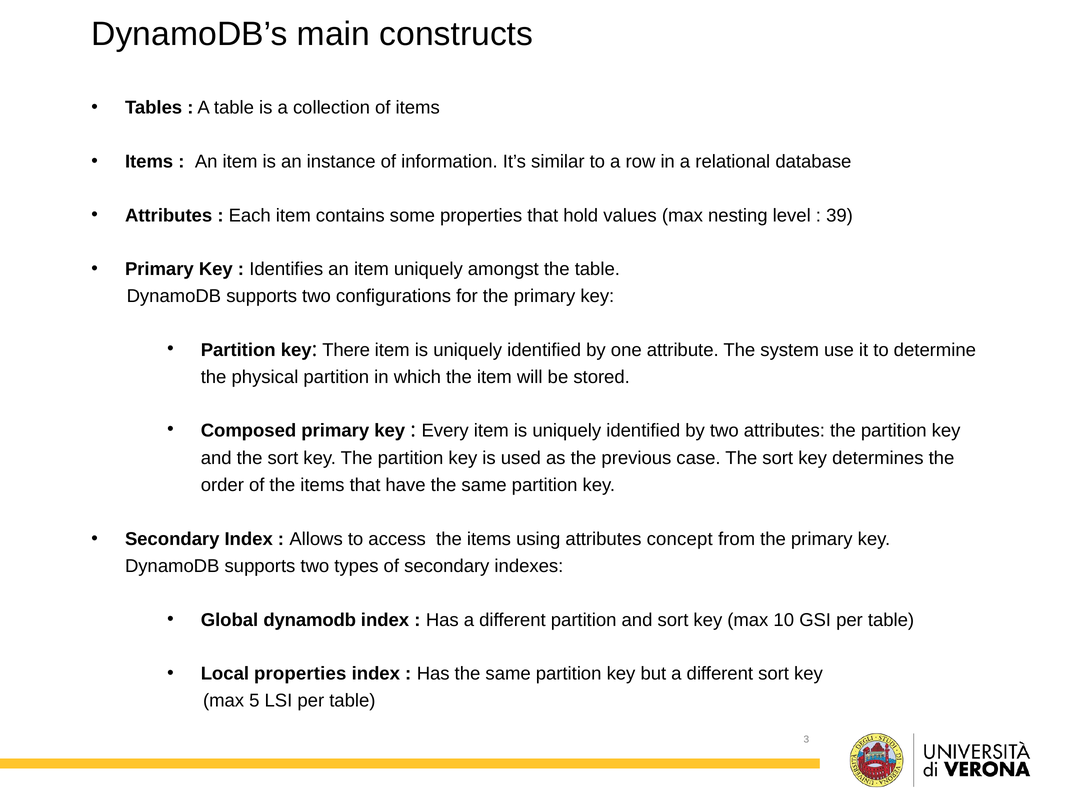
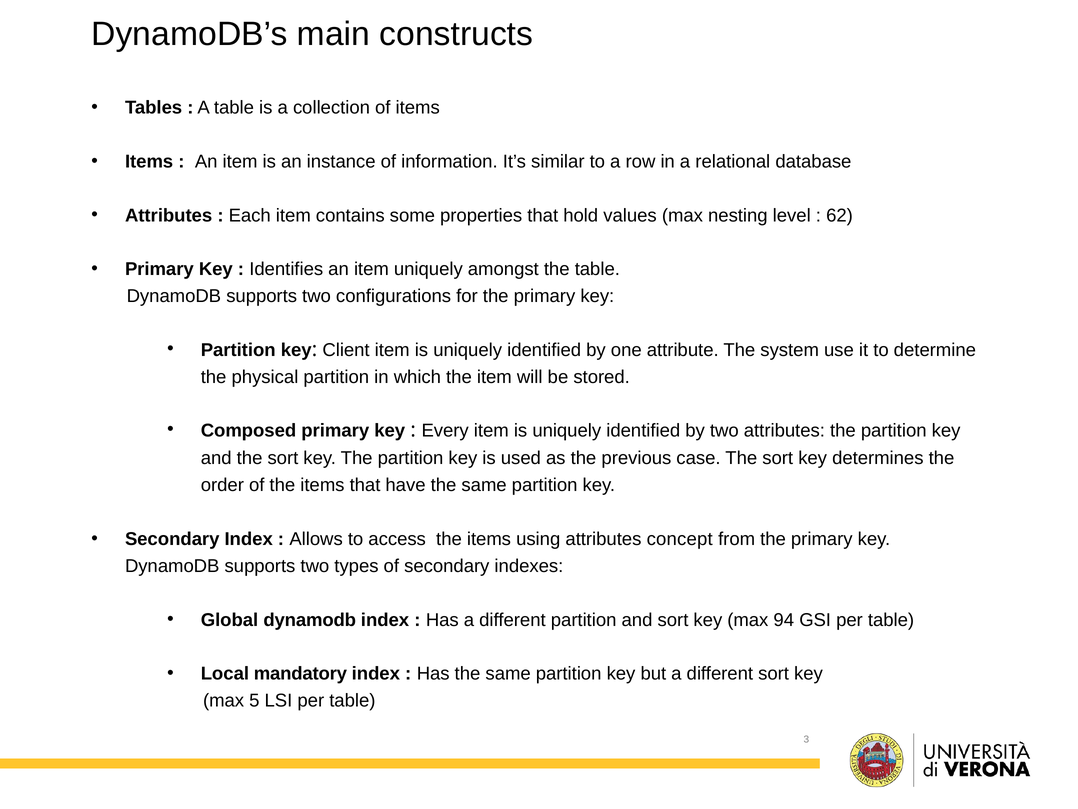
39: 39 -> 62 (839, 215)
There: There -> Client (346, 350)
10: 10 -> 94 (784, 620)
Local properties: properties -> mandatory (300, 673)
